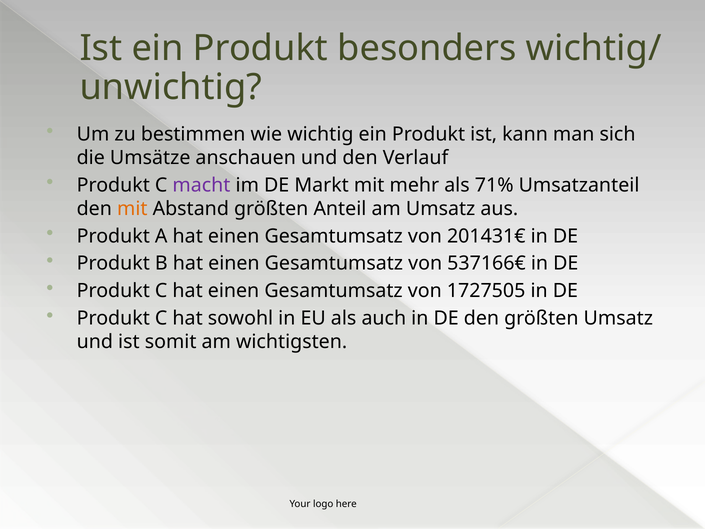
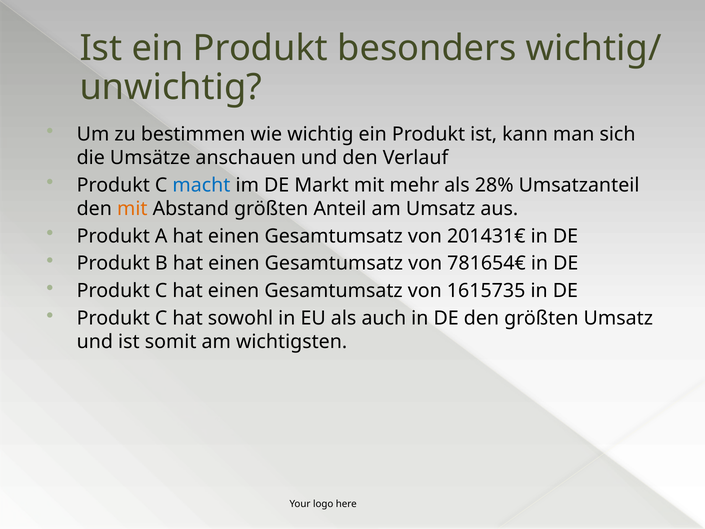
macht colour: purple -> blue (201, 185)
71%: 71% -> 28% (494, 185)
537166€: 537166€ -> 781654€ (486, 263)
1727505: 1727505 -> 1615735 (486, 291)
